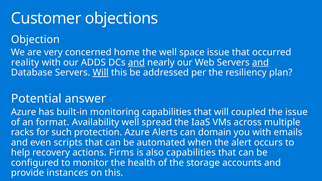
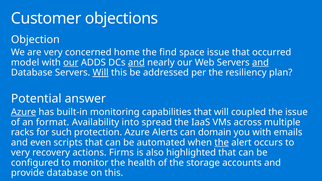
the well: well -> find (168, 52)
reality: reality -> model (25, 62)
our underline: none -> present (71, 62)
Azure underline: none -> present (24, 112)
Availability well: well -> into (130, 122)
the underline: none -> present (222, 143)
help: help -> very (20, 153)
also capabilities: capabilities -> highlighted (191, 153)
provide instances: instances -> database (67, 173)
